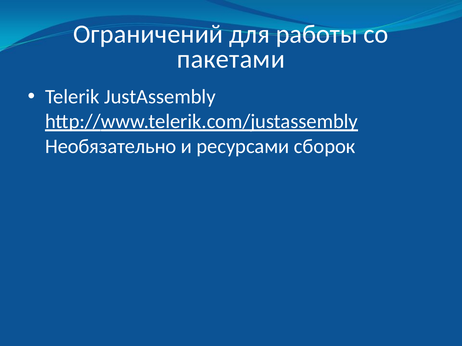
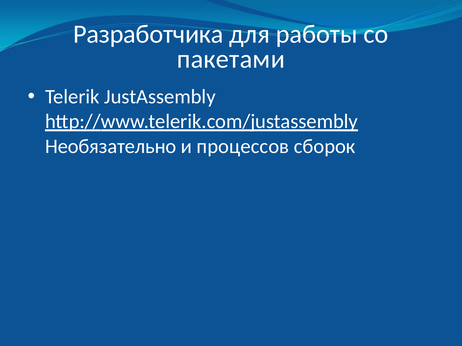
Ограничений: Ограничений -> Разработчика (148, 34)
ресурсами: ресурсами -> процессов (243, 147)
